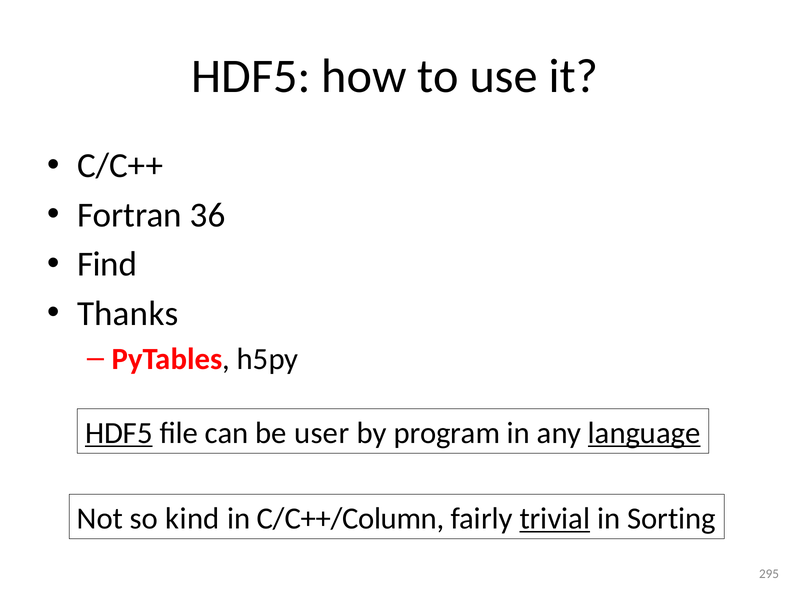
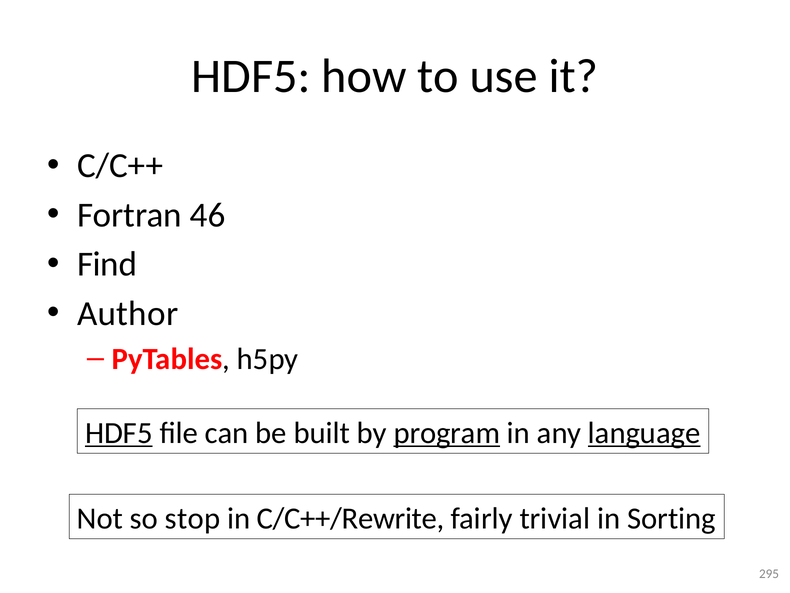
36: 36 -> 46 (208, 215)
Thanks: Thanks -> Author (128, 313)
user: user -> built (322, 433)
program underline: none -> present (447, 433)
kind: kind -> stop (193, 518)
C/C++/Column: C/C++/Column -> C/C++/Rewrite (351, 518)
trivial underline: present -> none (555, 518)
